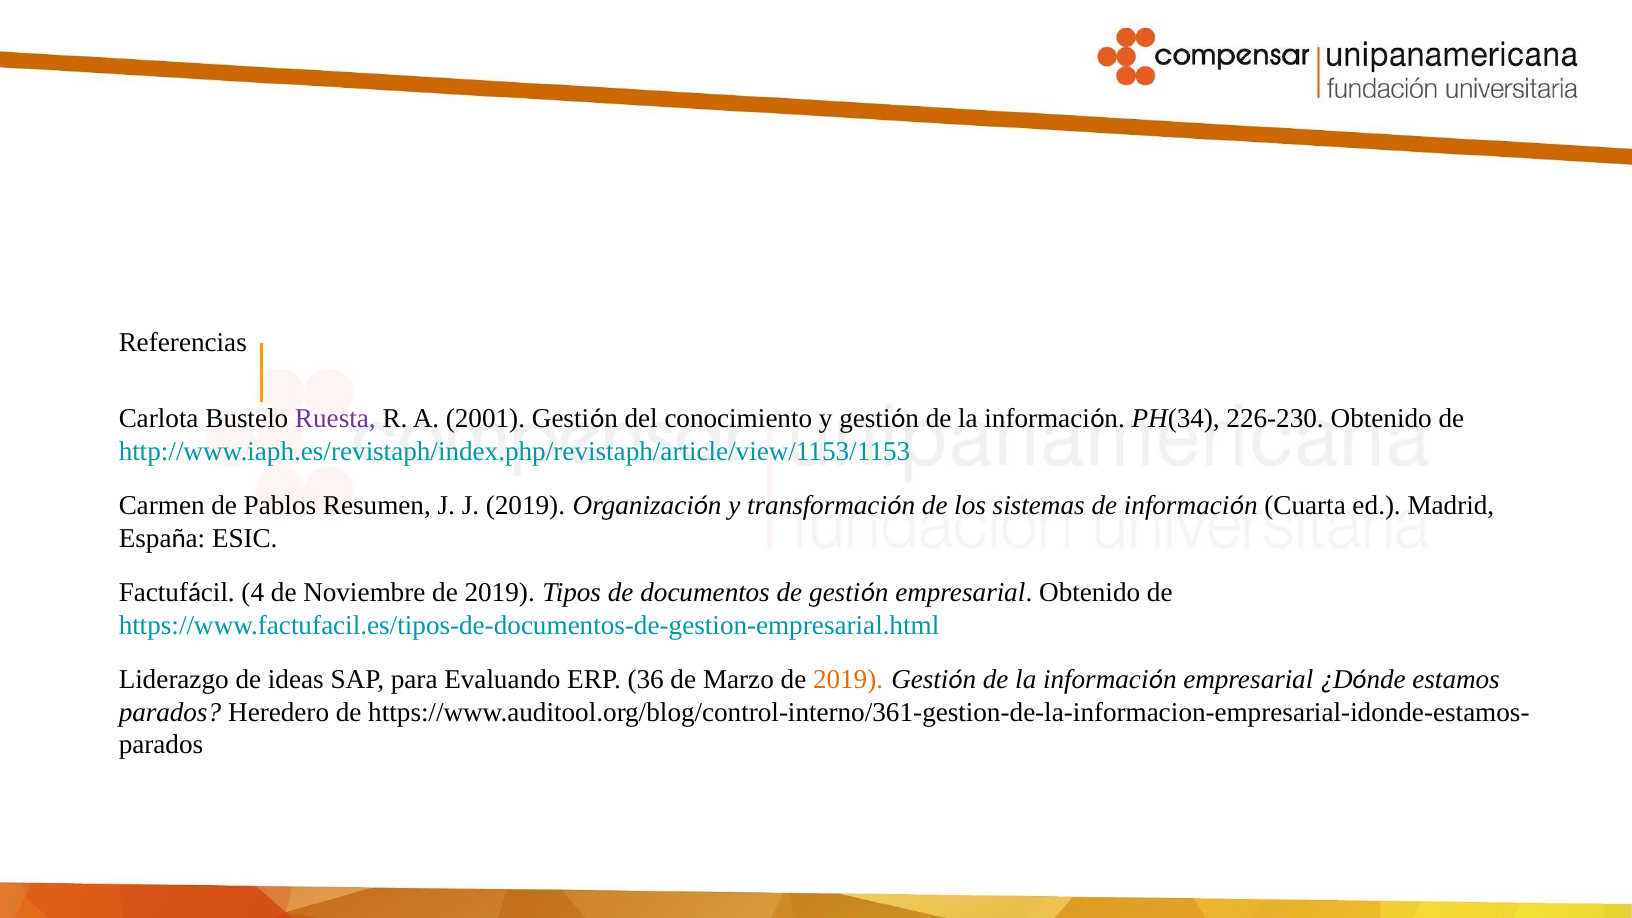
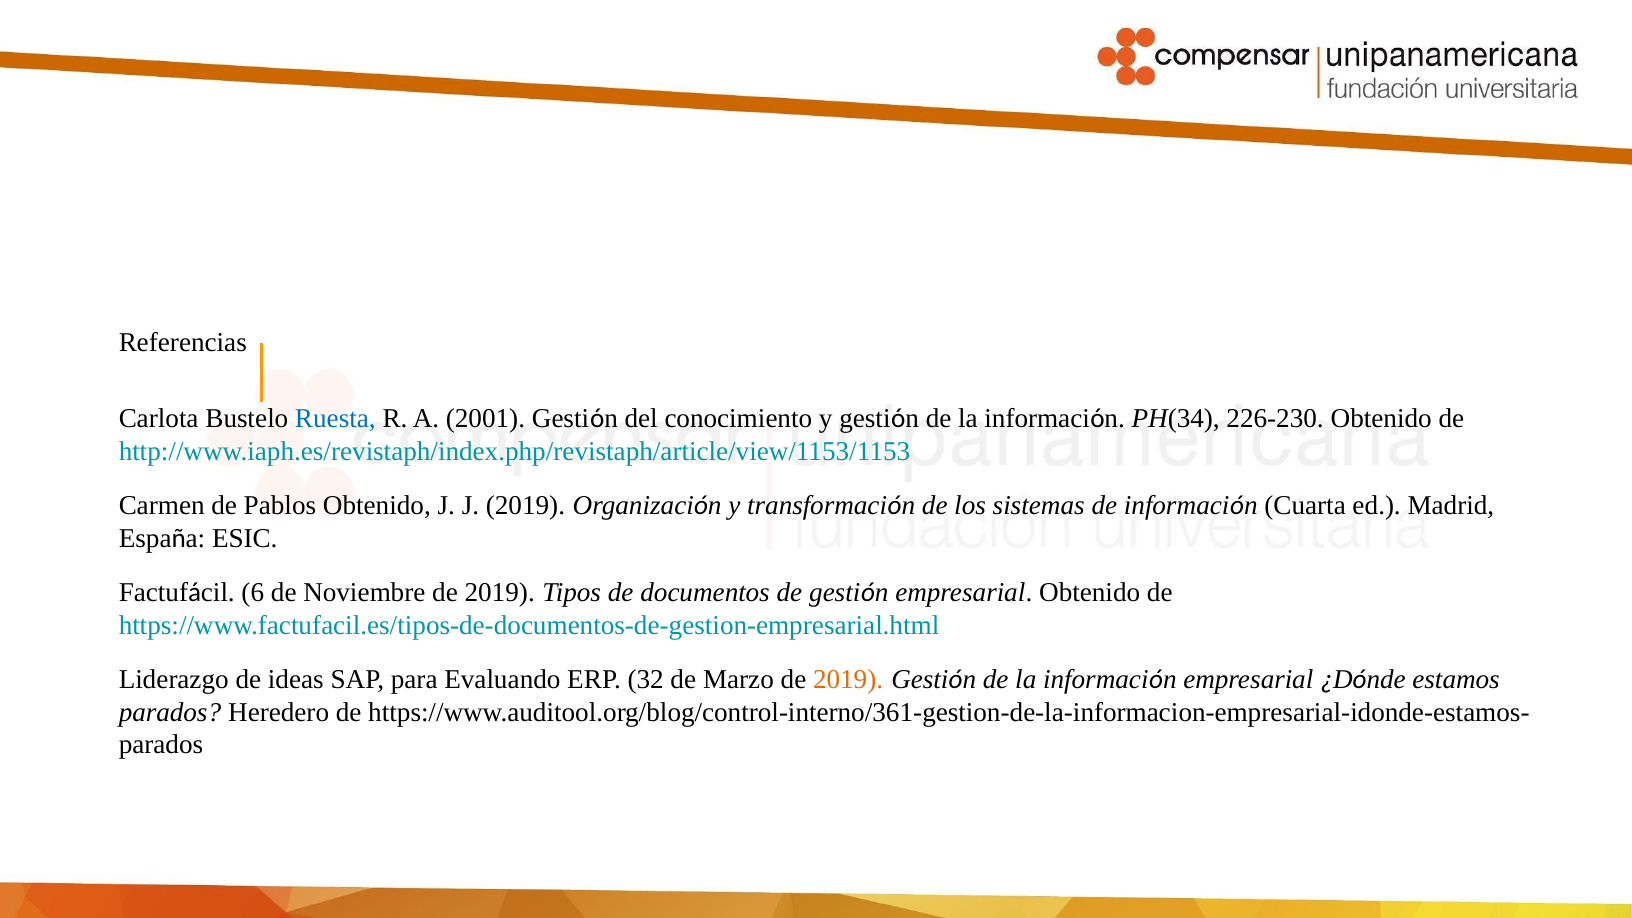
Ruesta colour: purple -> blue (335, 418)
Pablos Resumen: Resumen -> Obtenido (377, 505)
4: 4 -> 6 (253, 592)
36: 36 -> 32 (646, 679)
